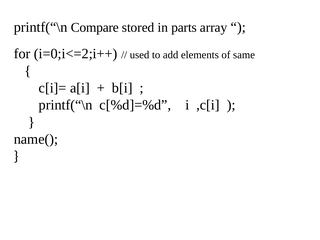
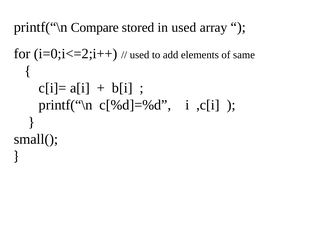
in parts: parts -> used (184, 27)
name(: name( -> small( (36, 139)
